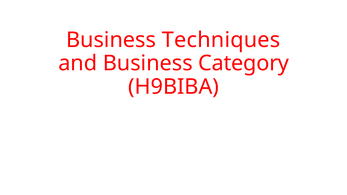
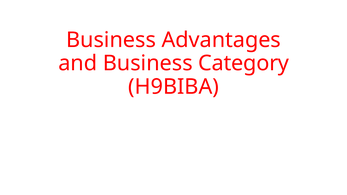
Techniques: Techniques -> Advantages (221, 40)
